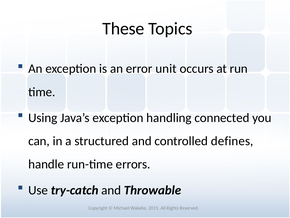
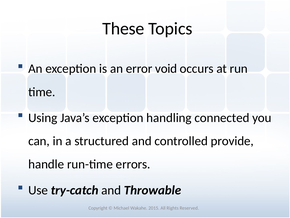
unit: unit -> void (166, 69)
defines: defines -> provide (232, 141)
